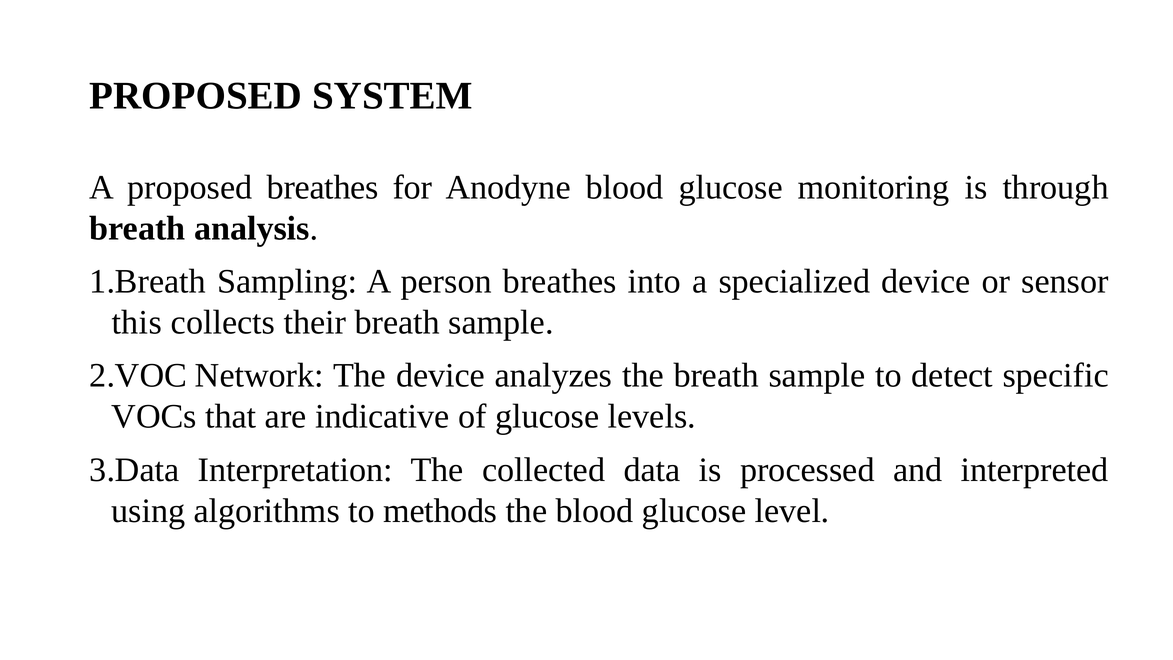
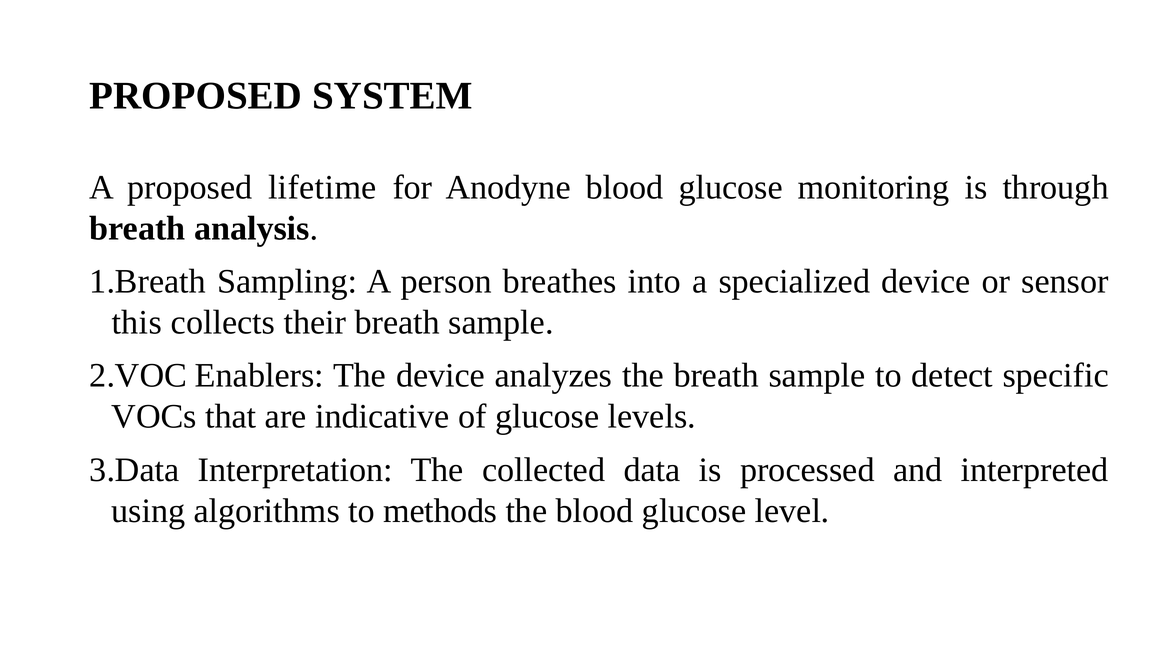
proposed breathes: breathes -> lifetime (322, 187)
Network: Network -> Enablers (259, 376)
